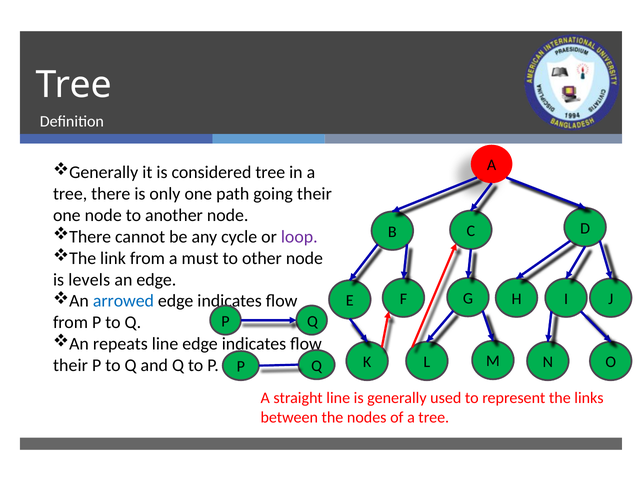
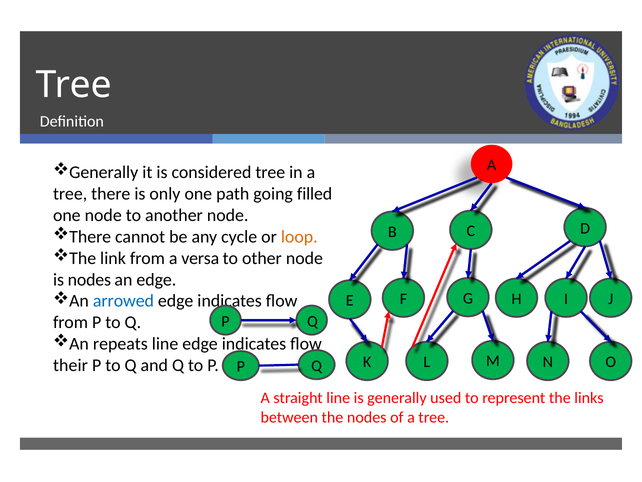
going their: their -> filled (315, 194)
loop colour: purple -> orange (299, 237)
must: must -> versa (200, 258)
is levels: levels -> nodes (89, 279)
